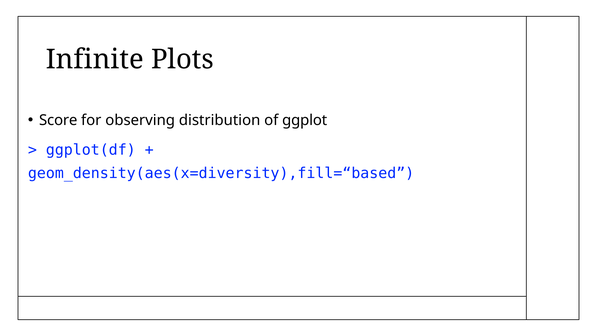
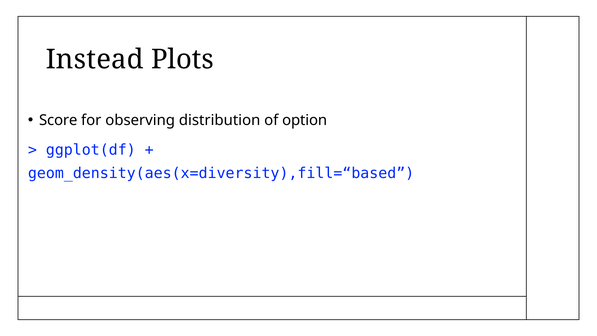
Infinite: Infinite -> Instead (95, 59)
ggplot: ggplot -> option (305, 120)
